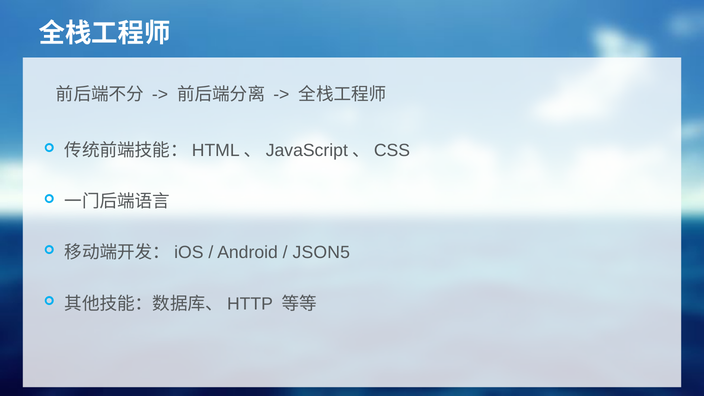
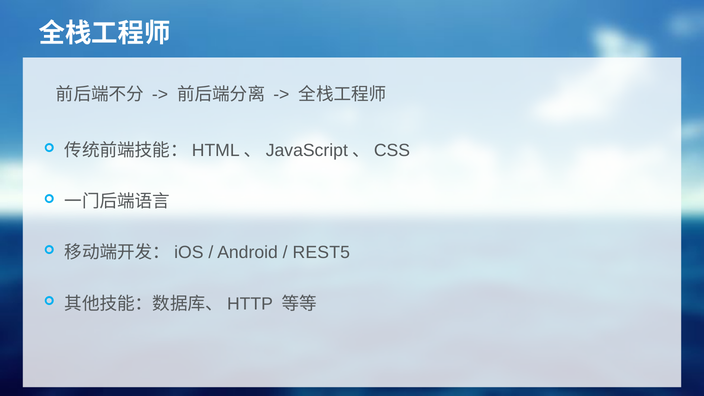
JSON5: JSON5 -> REST5 (321, 253)
